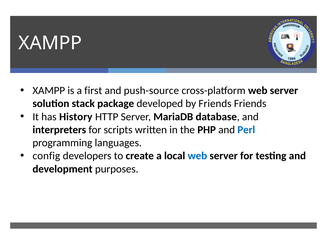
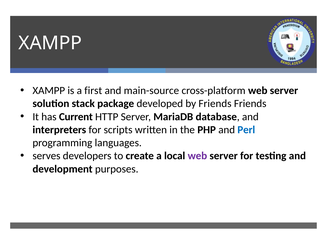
push-source: push-source -> main-source (151, 91)
History: History -> Current (76, 117)
config: config -> serves (46, 156)
web colour: blue -> purple (197, 156)
